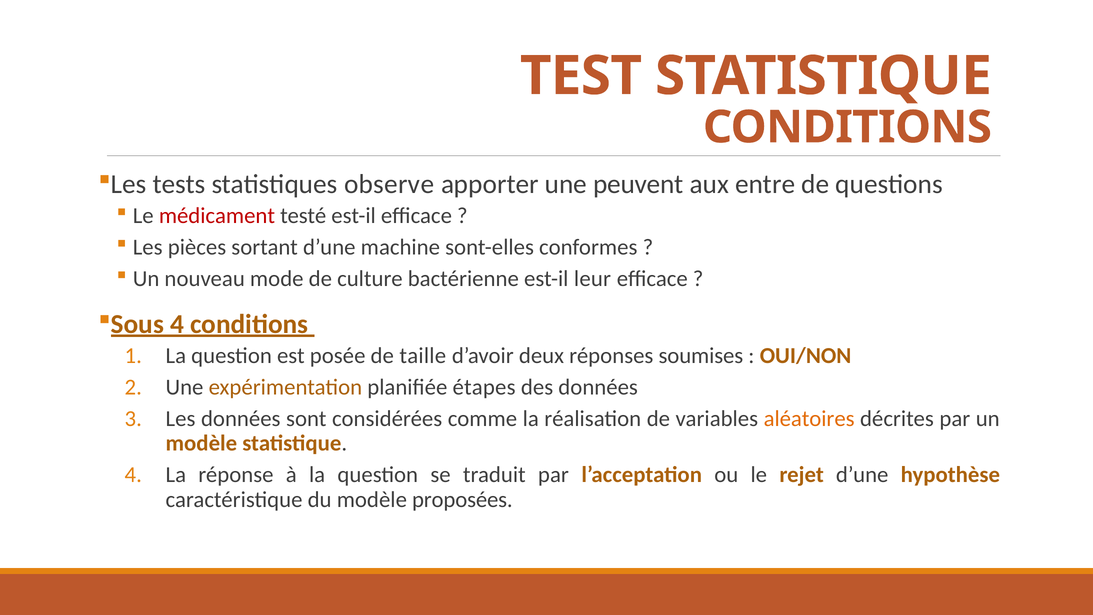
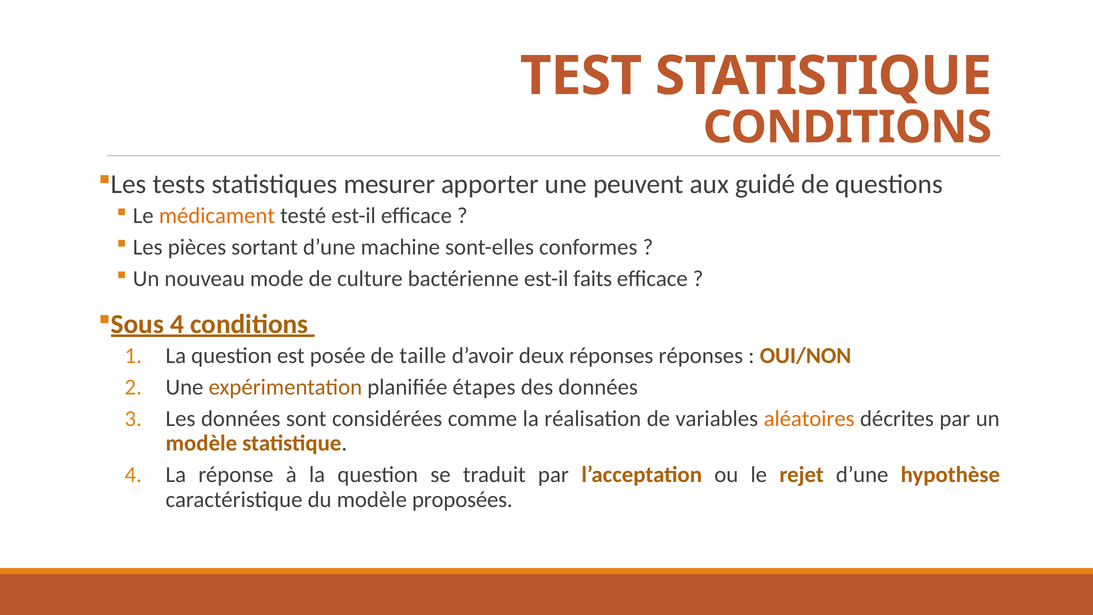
observe: observe -> mesurer (389, 184)
entre: entre -> guidé (765, 184)
médicament colour: red -> orange (217, 216)
leur: leur -> faits (593, 279)
réponses soumises: soumises -> réponses (701, 356)
